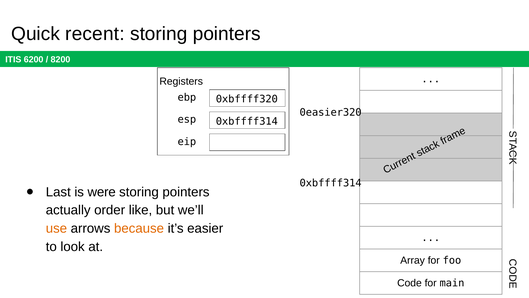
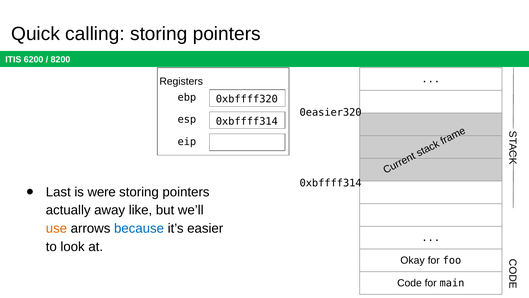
recent: recent -> calling (95, 34)
order: order -> away (110, 210)
because colour: orange -> blue (139, 228)
Array: Array -> Okay (413, 260)
